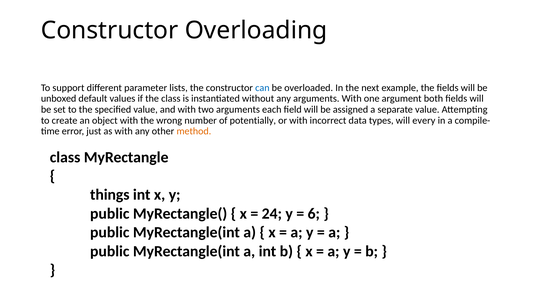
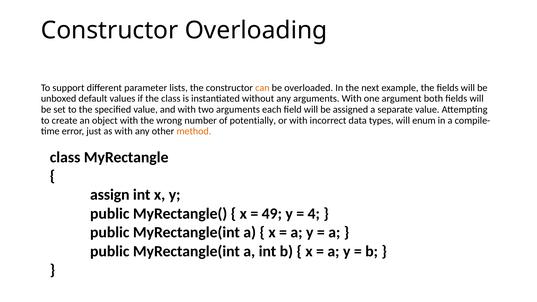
can colour: blue -> orange (262, 88)
every: every -> enum (424, 120)
things: things -> assign (110, 195)
24: 24 -> 49 (272, 214)
6: 6 -> 4 (314, 214)
